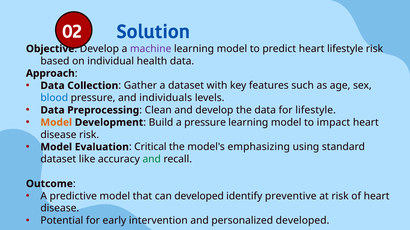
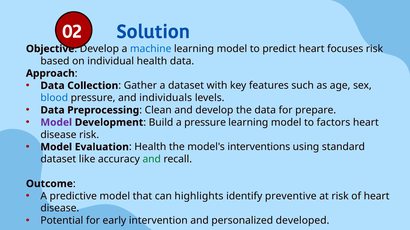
machine colour: purple -> blue (151, 49)
heart lifestyle: lifestyle -> focuses (345, 49)
for lifestyle: lifestyle -> prepare (316, 110)
Model colour: orange -> purple (56, 123)
impact: impact -> factors (333, 123)
Critical: Critical -> Health (150, 147)
emphasizing: emphasizing -> interventions (259, 147)
can developed: developed -> highlights (199, 197)
